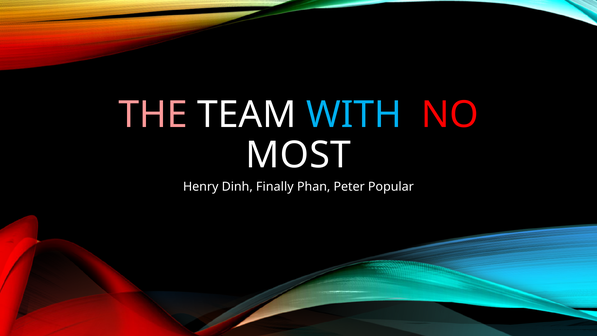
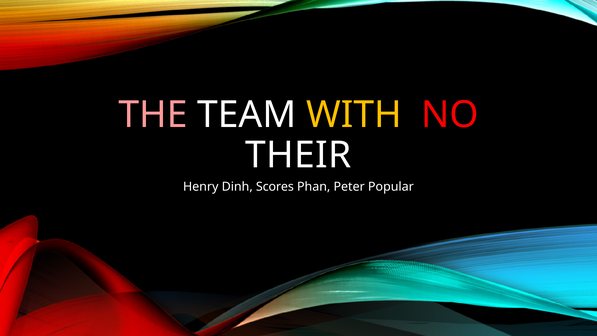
WITH colour: light blue -> yellow (354, 115)
MOST: MOST -> THEIR (298, 155)
Finally: Finally -> Scores (275, 187)
